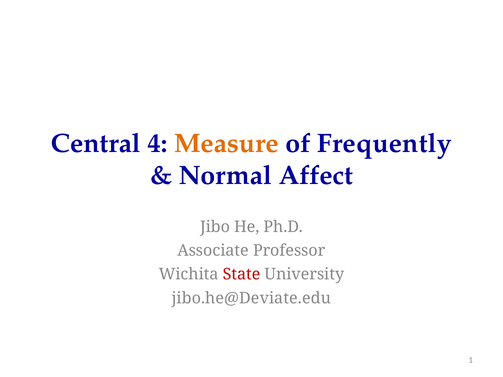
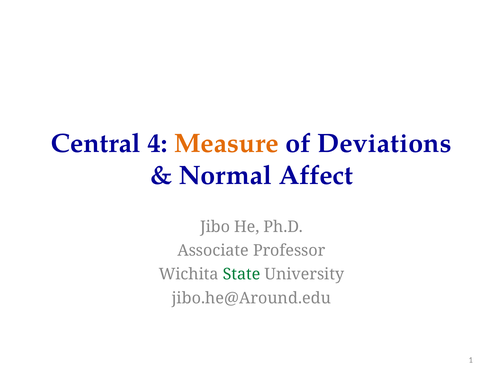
Frequently: Frequently -> Deviations (384, 144)
State colour: red -> green (242, 275)
jibo.he@Deviate.edu: jibo.he@Deviate.edu -> jibo.he@Around.edu (251, 298)
